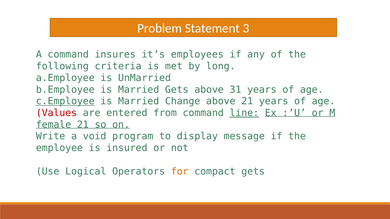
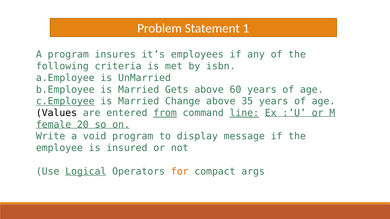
3: 3 -> 1 (246, 28)
A command: command -> program (68, 55)
long: long -> isbn (221, 66)
31: 31 -> 60 (235, 90)
above 21: 21 -> 35 (247, 101)
Values colour: red -> black (56, 113)
from underline: none -> present (165, 113)
female 21: 21 -> 20 (83, 125)
Logical underline: none -> present (86, 172)
compact gets: gets -> args (253, 172)
